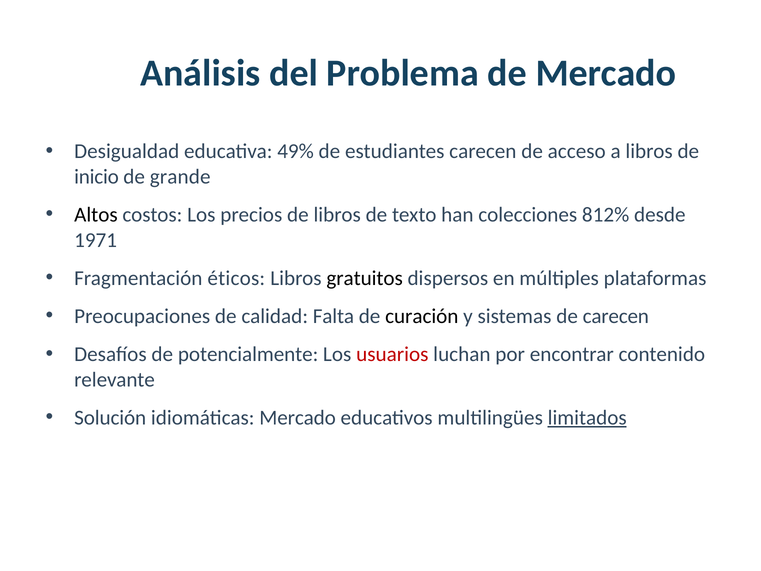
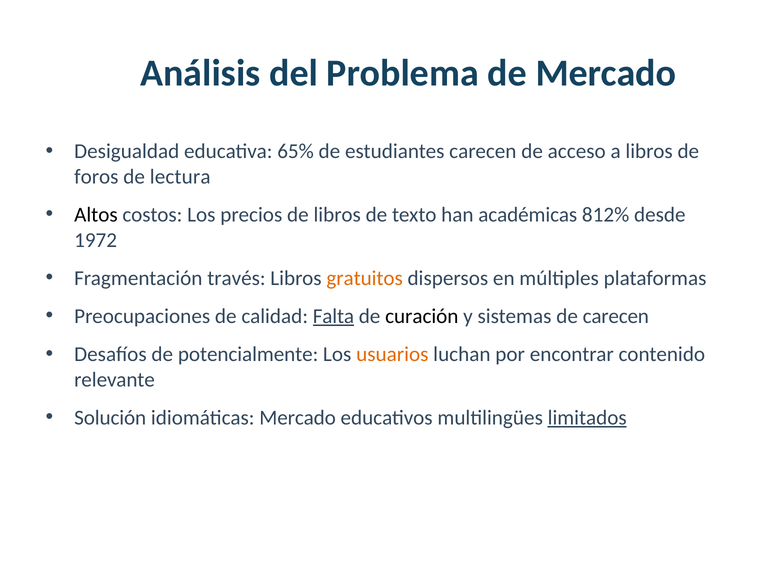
49%: 49% -> 65% (296, 151)
inicio: inicio -> foros (96, 177)
grande: grande -> lectura (180, 177)
colecciones: colecciones -> académicas (528, 215)
1971: 1971 -> 1972 (96, 240)
éticos: éticos -> través (236, 278)
gratuitos colour: black -> orange (365, 278)
Falta underline: none -> present (333, 316)
usuarios colour: red -> orange (392, 354)
